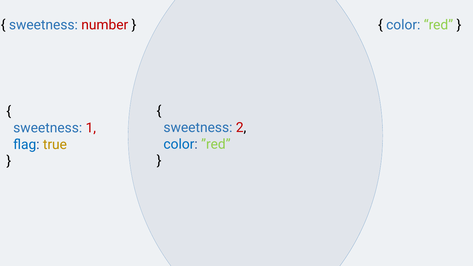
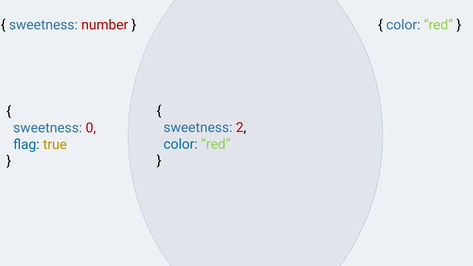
1: 1 -> 0 (91, 128)
